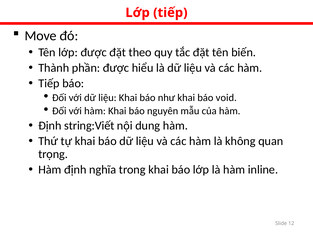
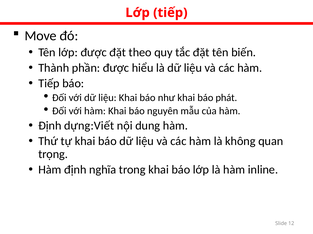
void: void -> phát (226, 98)
string:Viết: string:Viết -> dựng:Viết (89, 126)
